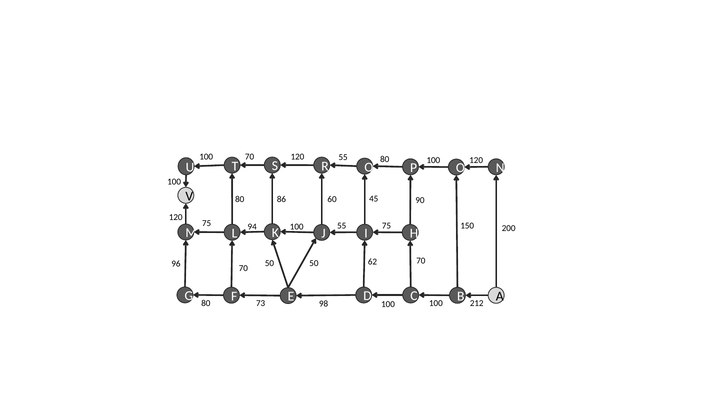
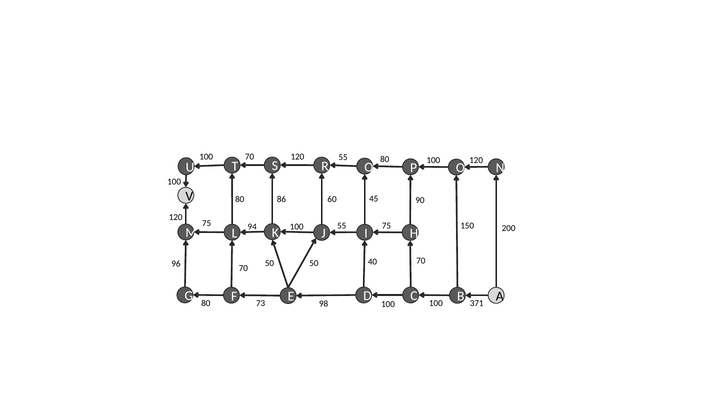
62: 62 -> 40 (372, 262)
212: 212 -> 371 (477, 304)
